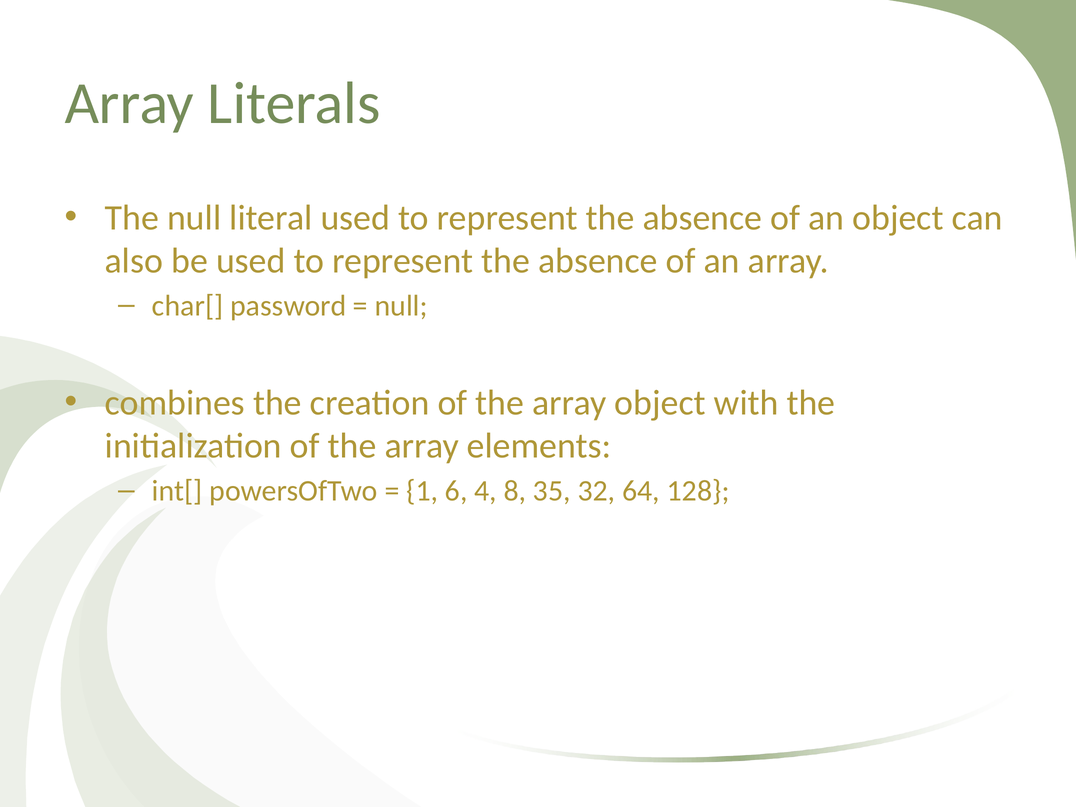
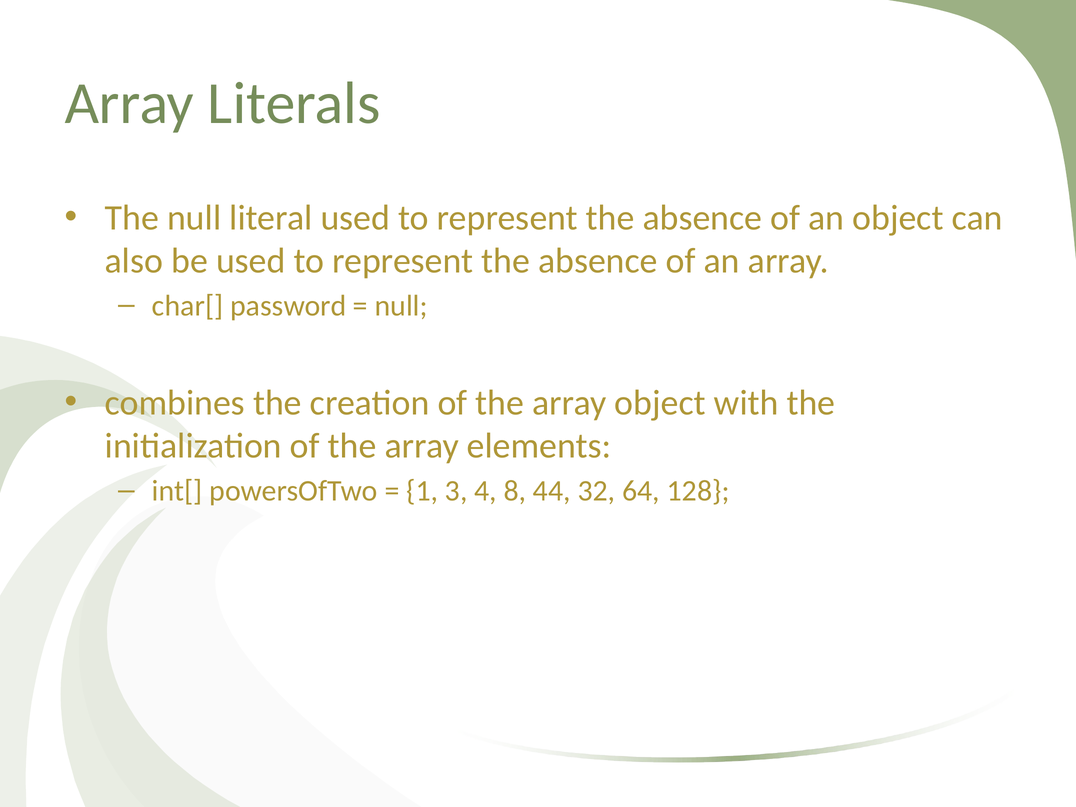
6: 6 -> 3 (456, 491)
35: 35 -> 44 (552, 491)
